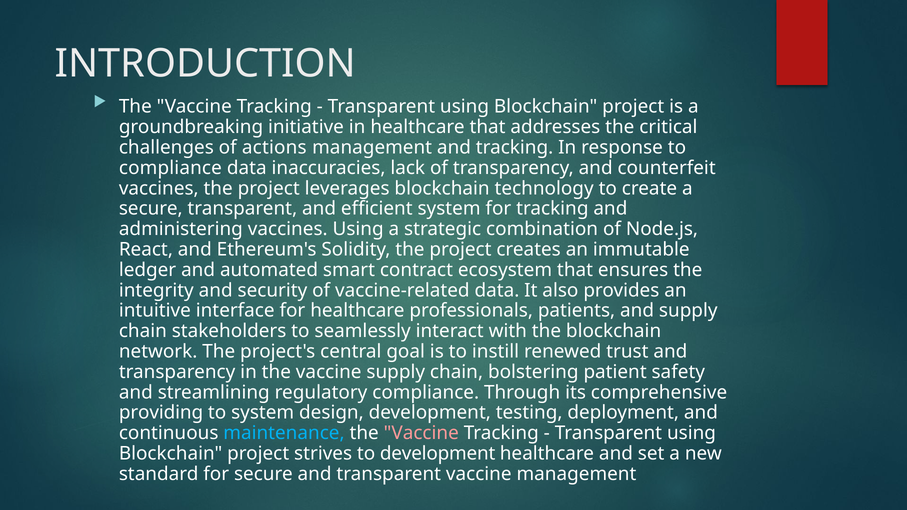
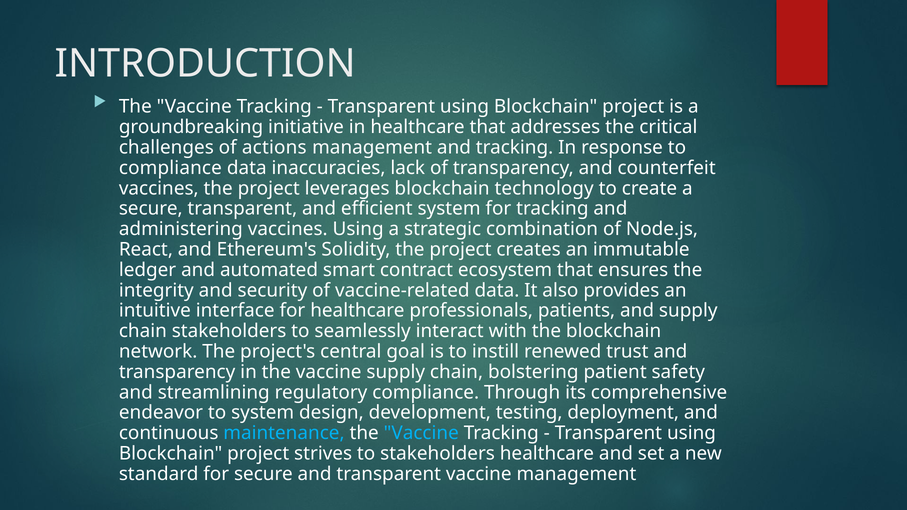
providing: providing -> endeavor (161, 413)
Vaccine colour: pink -> light blue (421, 433)
to development: development -> stakeholders (438, 454)
